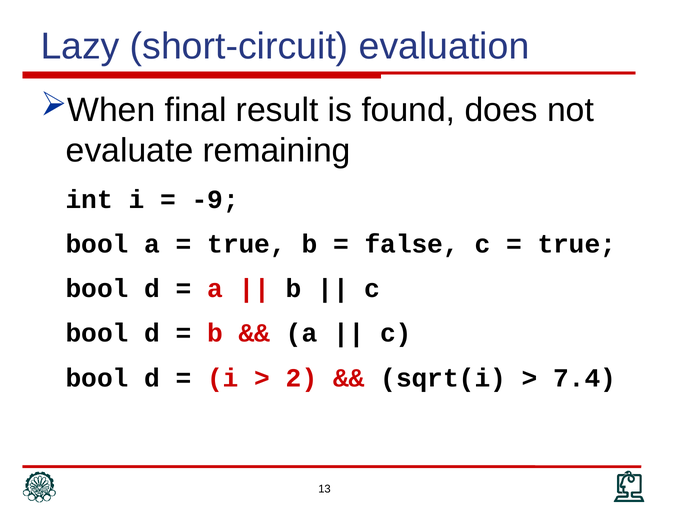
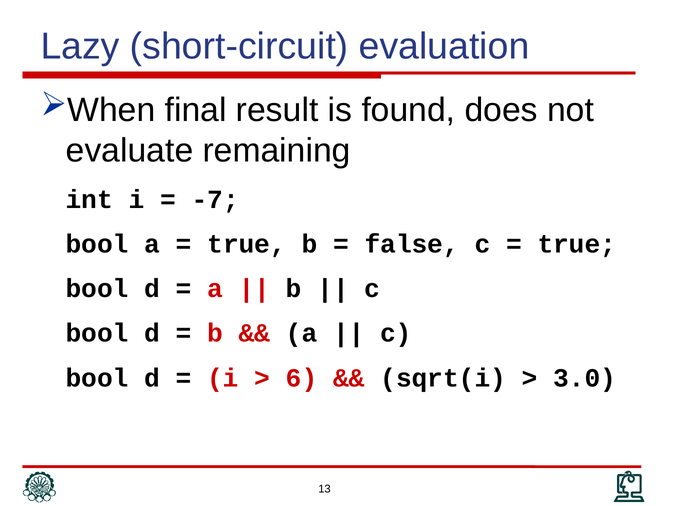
-9: -9 -> -7 (215, 199)
2: 2 -> 6 (302, 378)
7.4: 7.4 -> 3.0 (585, 378)
